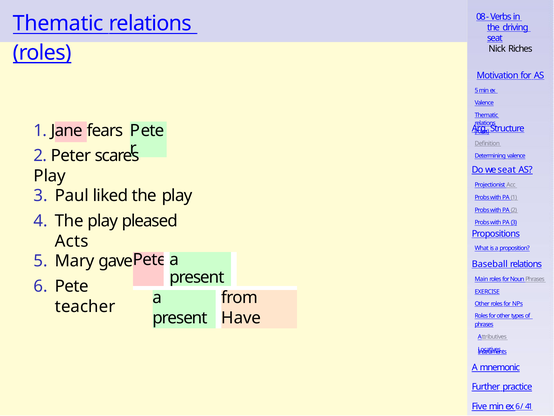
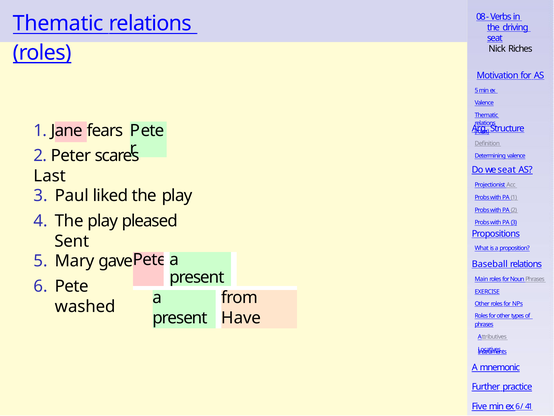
Play: Play -> Last (50, 176)
Acts: Acts -> Sent (72, 241)
teacher: teacher -> washed (85, 306)
